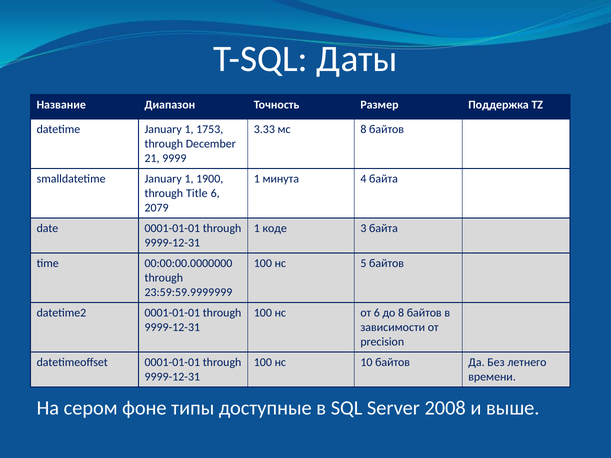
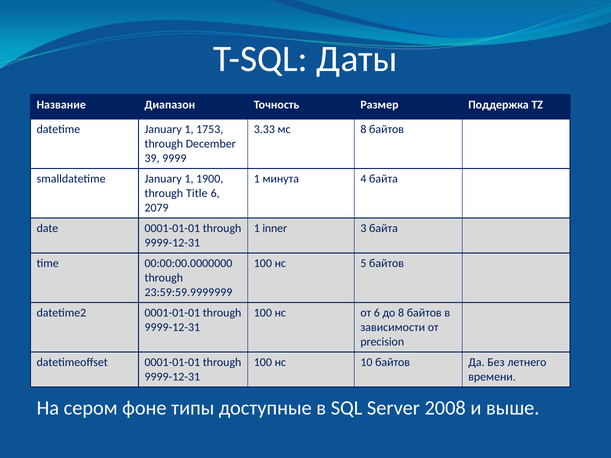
21: 21 -> 39 (152, 159)
коде: коде -> inner (275, 229)
